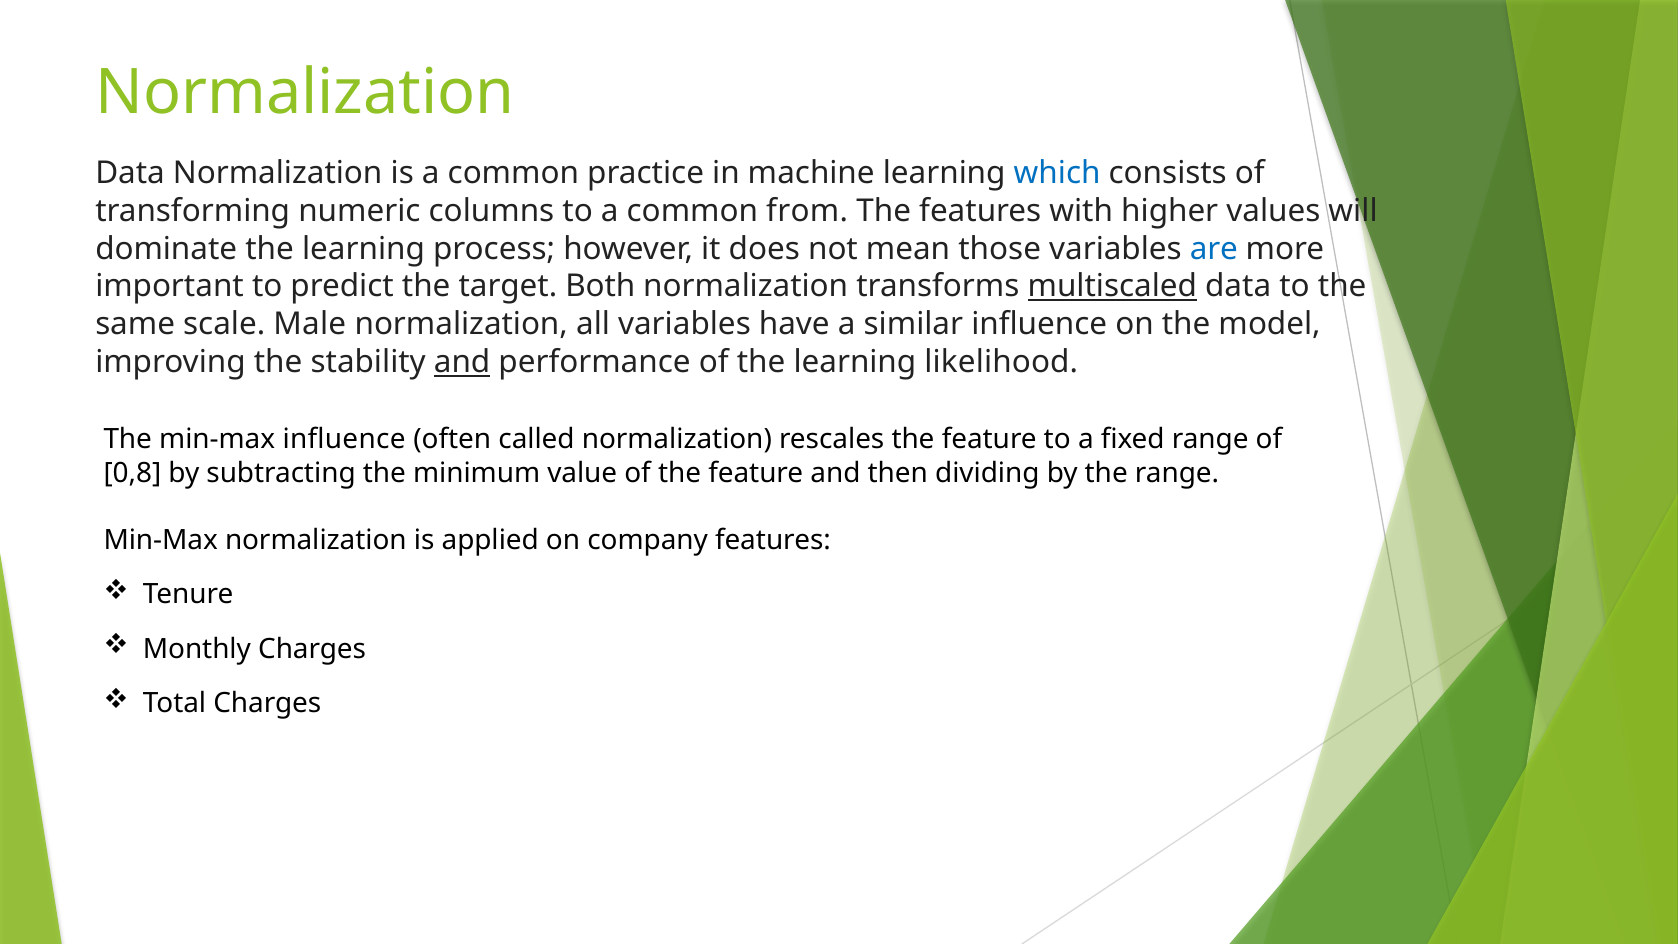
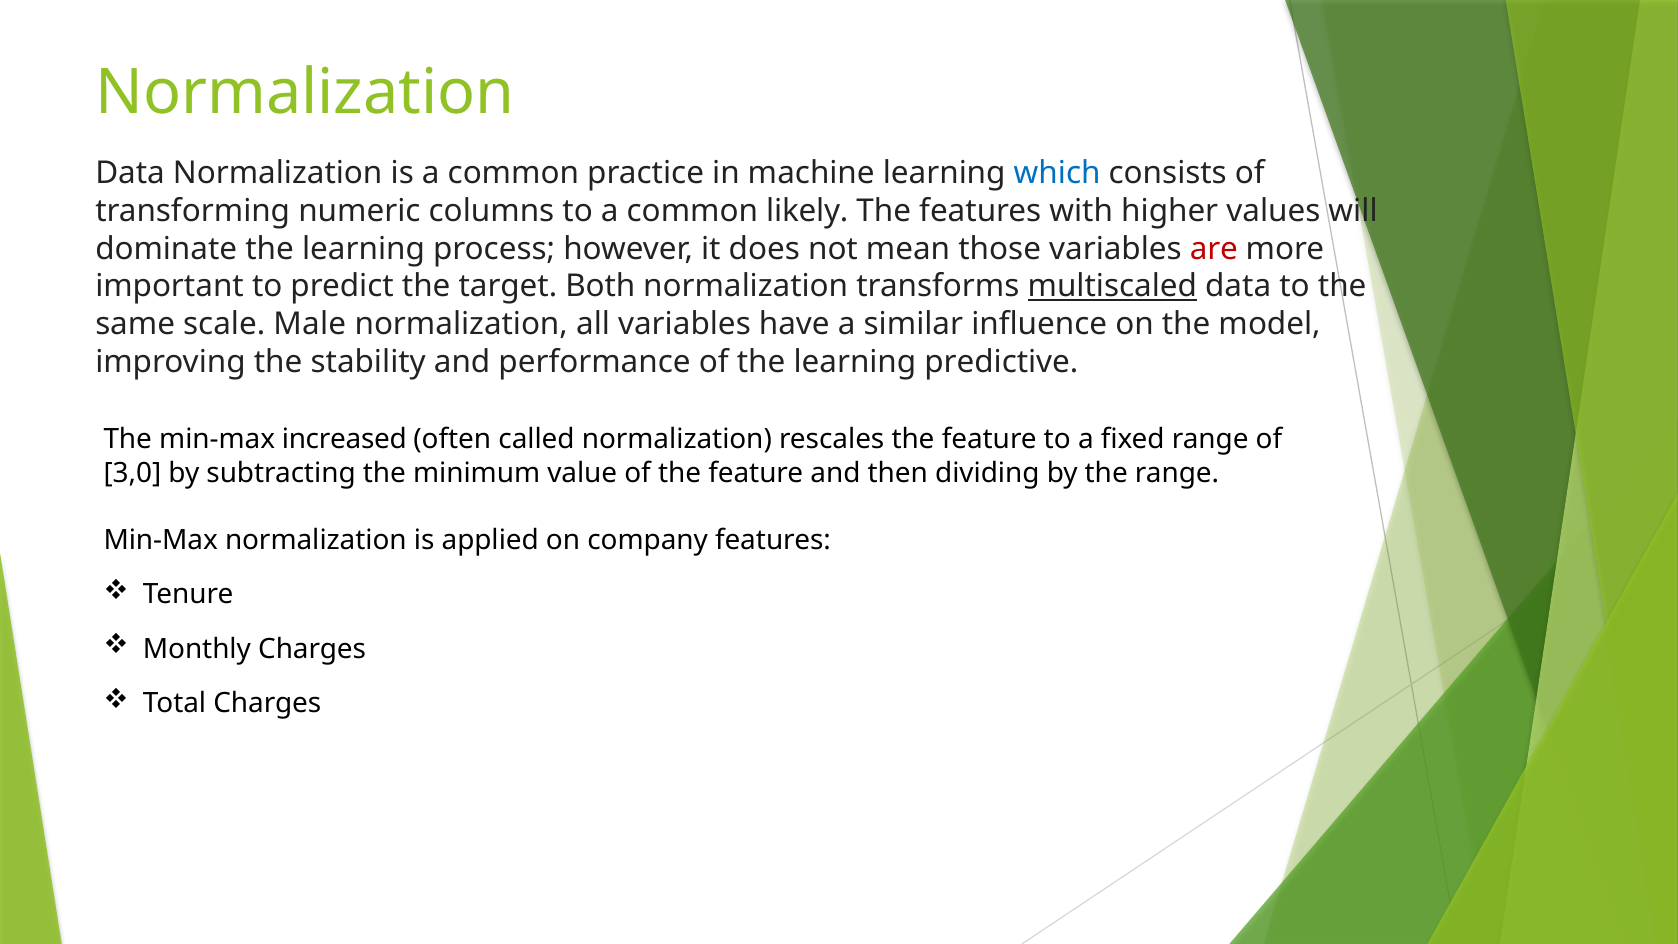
from: from -> likely (807, 211)
are colour: blue -> red (1214, 249)
and underline: present -> none (462, 362)
likelihood: likelihood -> predictive (1001, 362)
min-max influence: influence -> increased (344, 439)
0,8: 0,8 -> 3,0 (132, 473)
